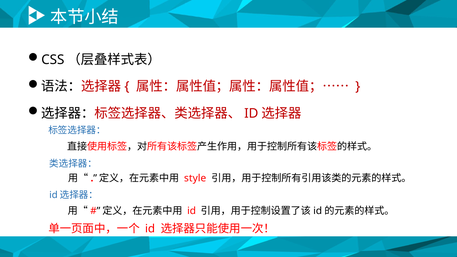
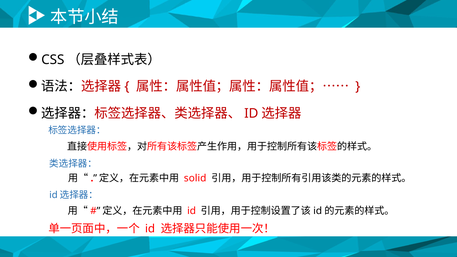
style: style -> solid (195, 178)
